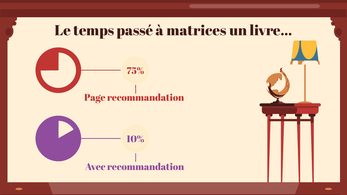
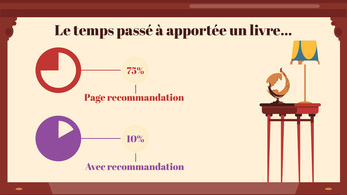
matrices: matrices -> apportée (197, 31)
